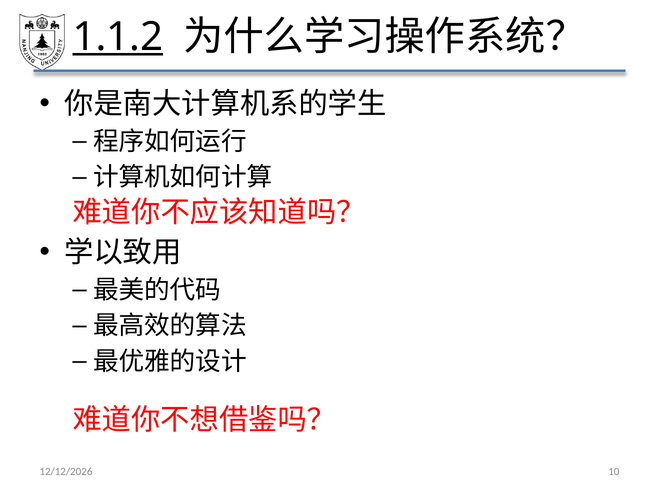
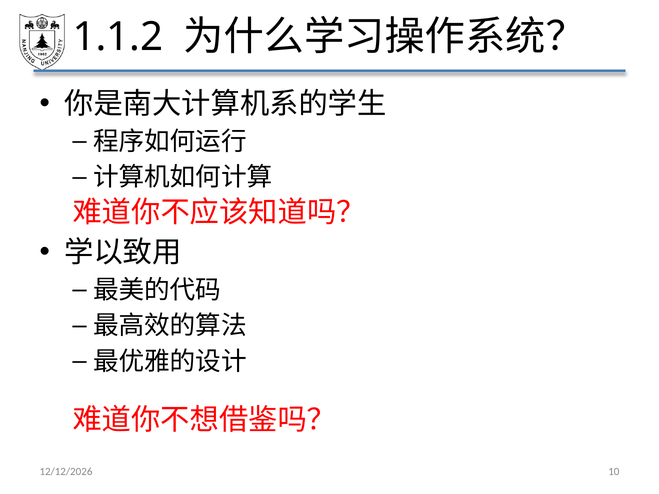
1.1.2 underline: present -> none (118, 37)
